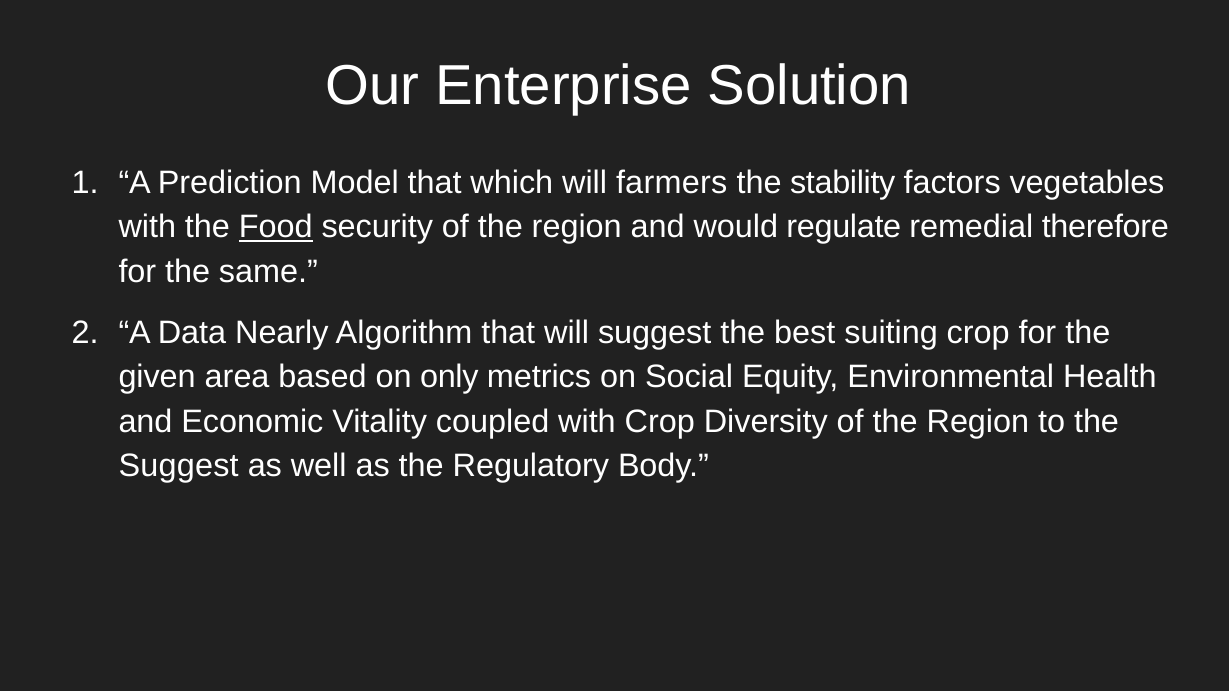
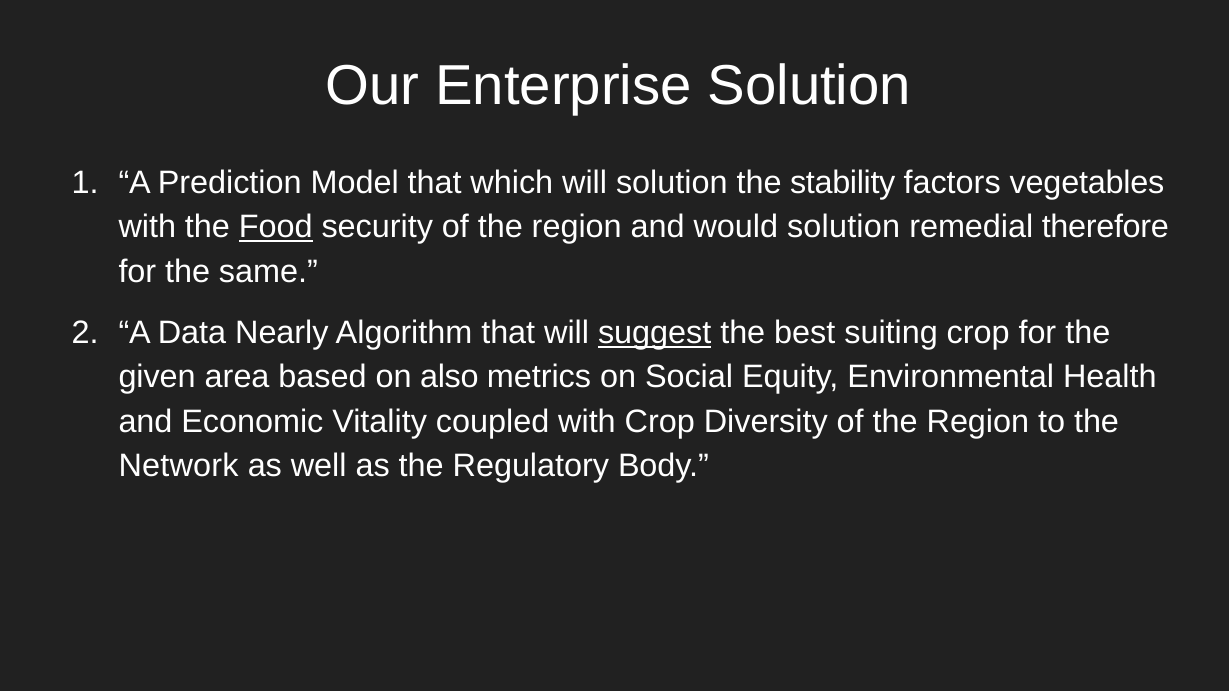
will farmers: farmers -> solution (672, 183)
would regulate: regulate -> solution (844, 227)
suggest underline: none -> present (655, 333)
only: only -> also (449, 377)
Suggest: Suggest -> Network (179, 466)
